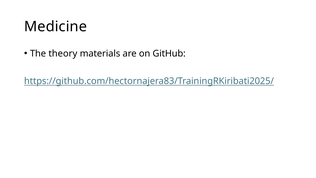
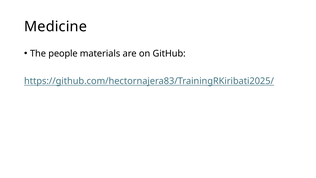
theory: theory -> people (63, 53)
